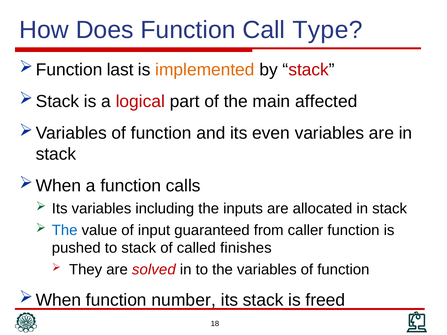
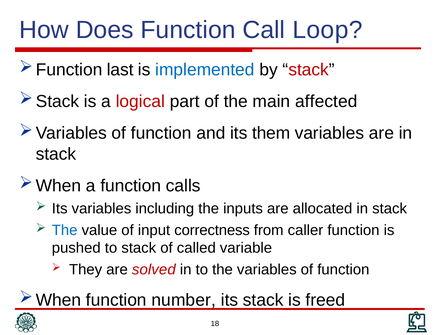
Type: Type -> Loop (328, 30)
implemented colour: orange -> blue (205, 70)
even: even -> them (271, 133)
guaranteed: guaranteed -> correctness (212, 230)
finishes: finishes -> variable (246, 248)
